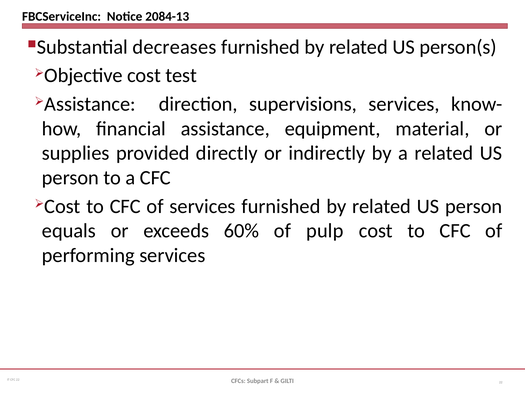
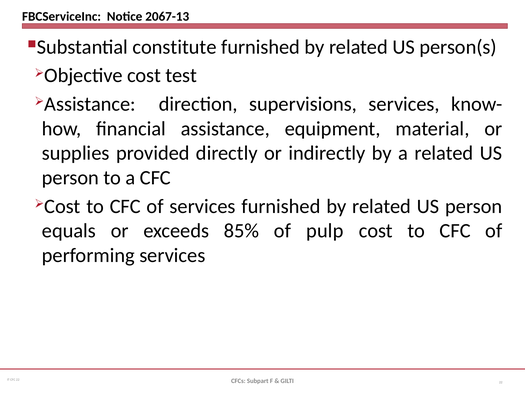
2084-13: 2084-13 -> 2067-13 (167, 16)
decreases: decreases -> constitute (175, 47)
60%: 60% -> 85% (242, 231)
